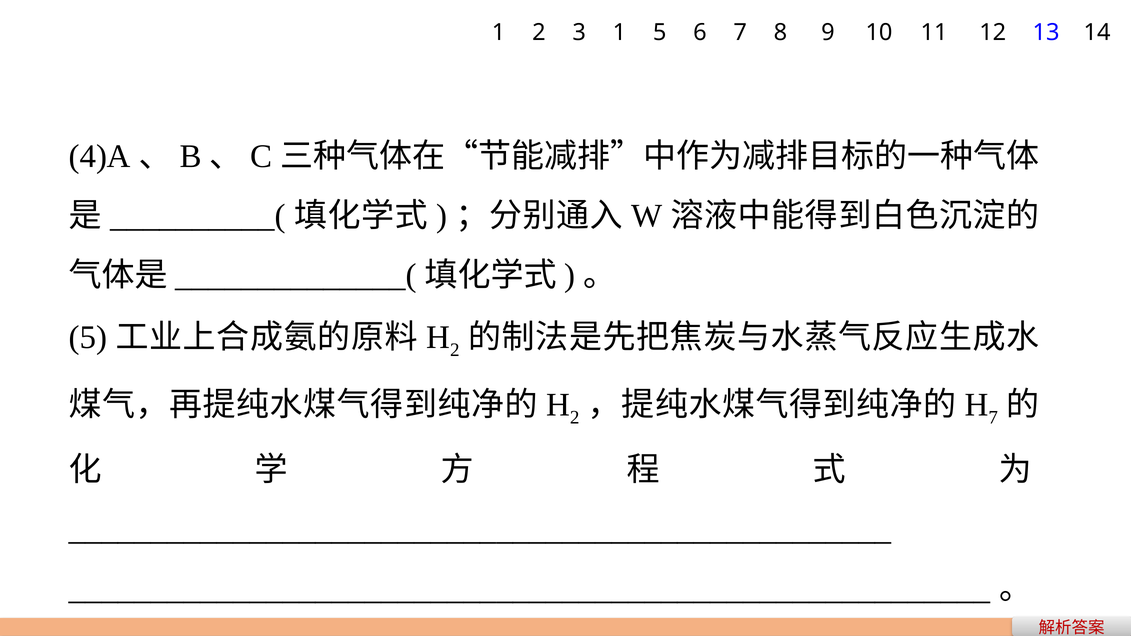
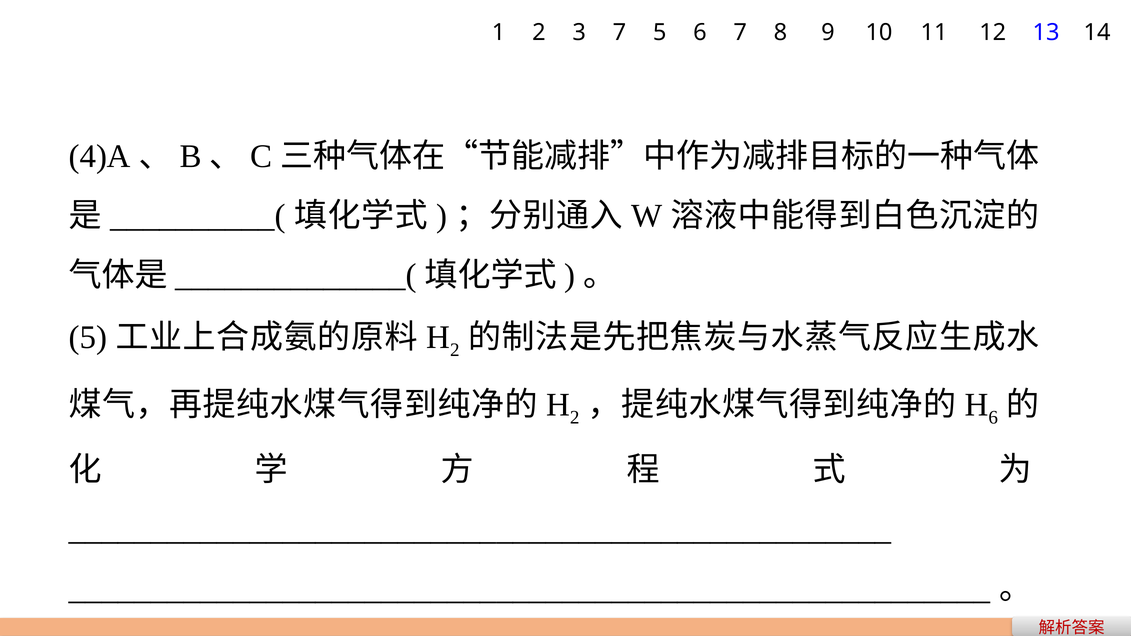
3 1: 1 -> 7 (619, 33)
7: 7 -> 6 (993, 418)
